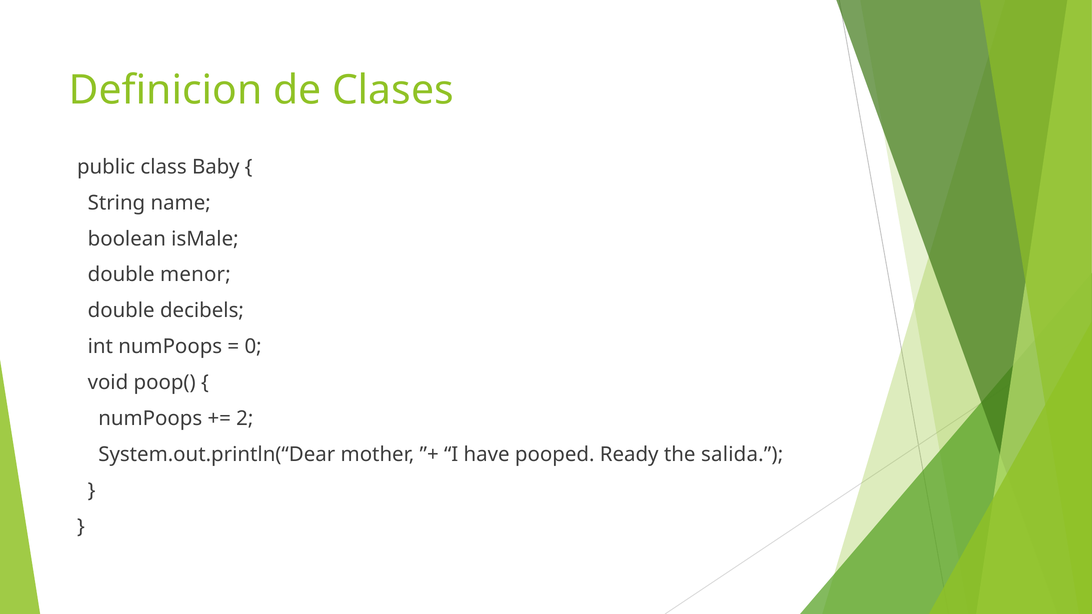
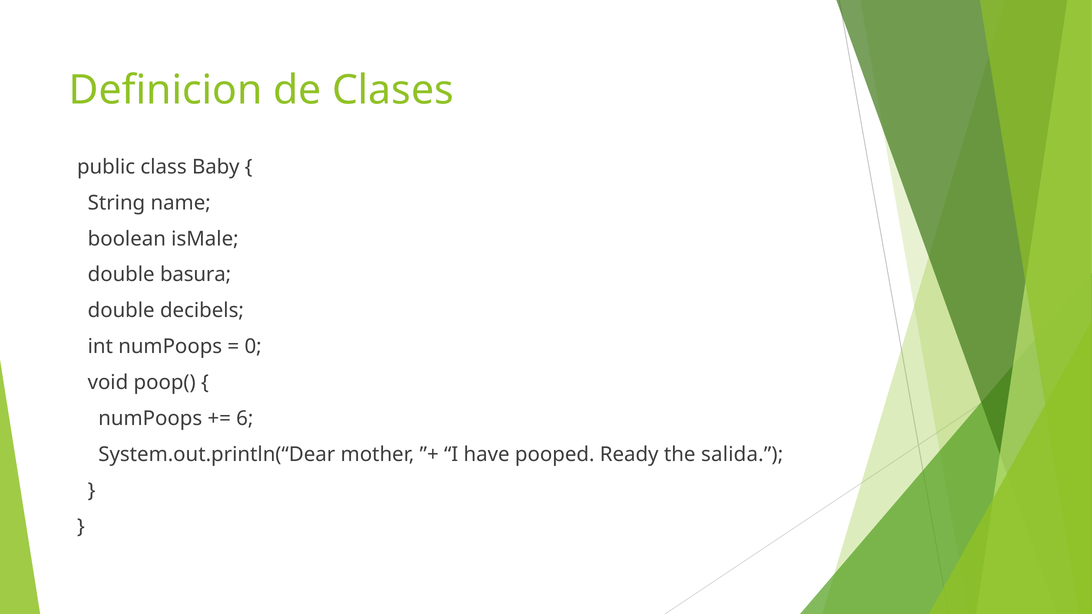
menor: menor -> basura (196, 275)
2: 2 -> 6 (245, 419)
